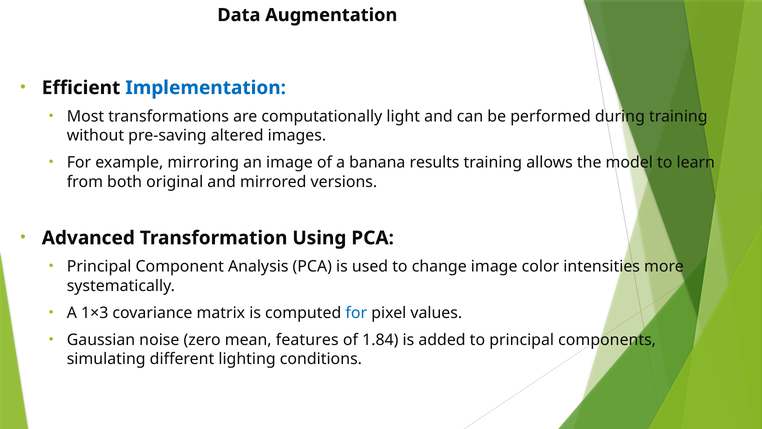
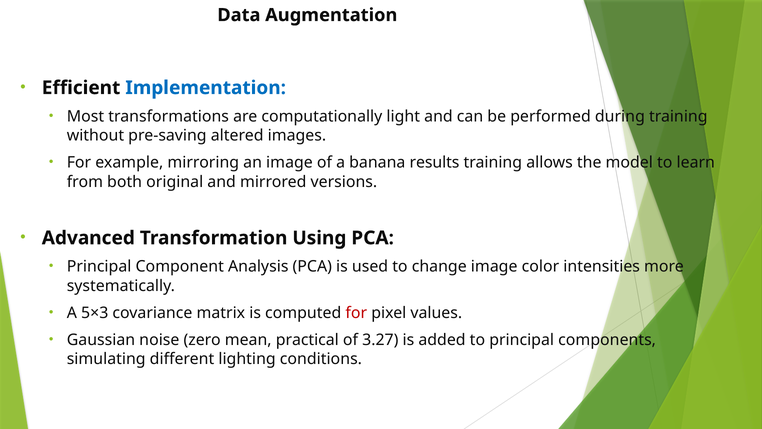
1×3: 1×3 -> 5×3 (95, 313)
for colour: blue -> red (356, 313)
features: features -> practical (307, 340)
1.84: 1.84 -> 3.27 (380, 340)
